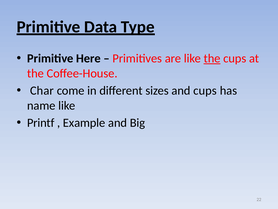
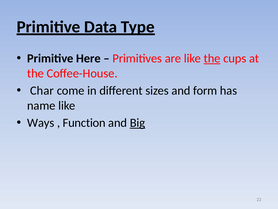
and cups: cups -> form (205, 90)
Printf: Printf -> Ways (41, 123)
Example: Example -> Function (84, 123)
Big underline: none -> present (138, 123)
